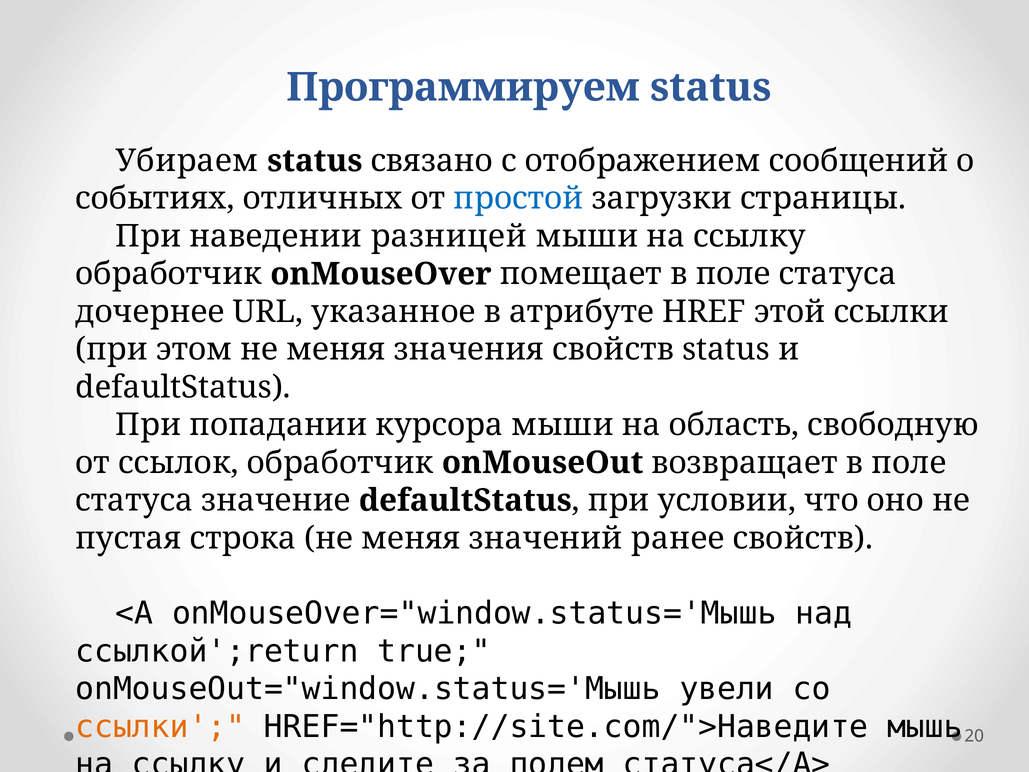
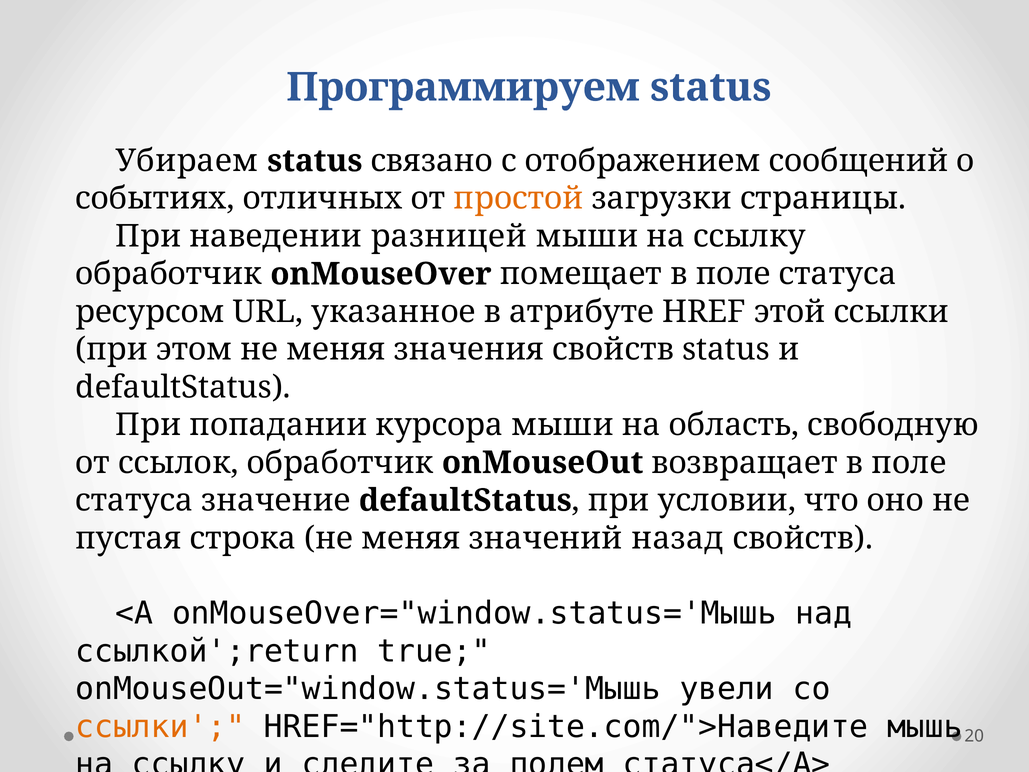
простой colour: blue -> orange (519, 199)
дочернее: дочернее -> ресурсом (150, 312)
ранее: ранее -> назад (678, 538)
